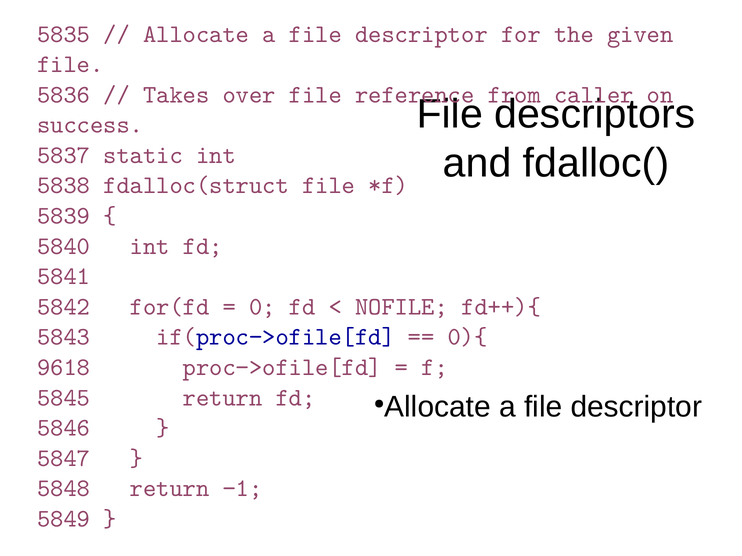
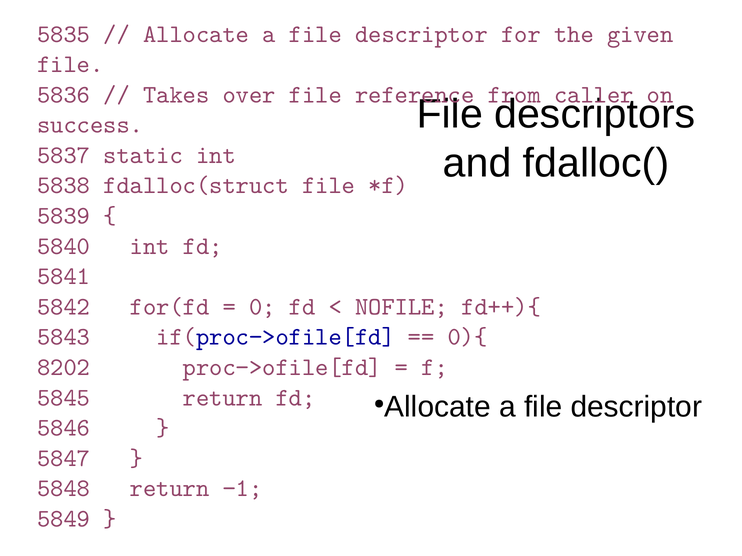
9618: 9618 -> 8202 (64, 367)
